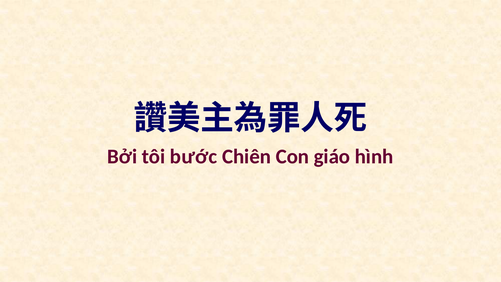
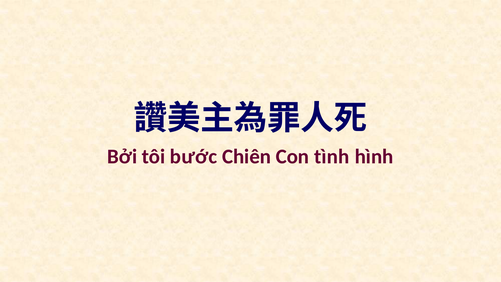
giáo: giáo -> tình (332, 157)
